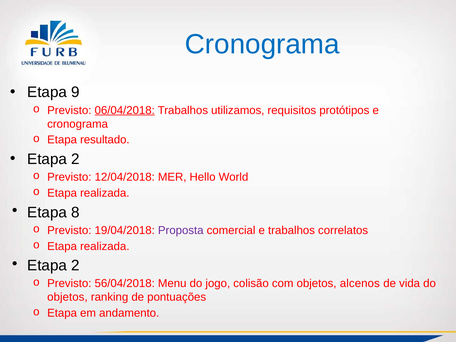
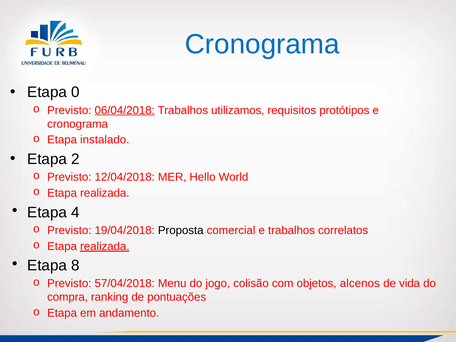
9: 9 -> 0 (75, 92)
resultado: resultado -> instalado (105, 140)
8: 8 -> 4 (75, 212)
Proposta colour: purple -> black (181, 230)
realizada underline: none -> present (105, 246)
2: 2 -> 8 (75, 266)
56/04/2018: 56/04/2018 -> 57/04/2018 (125, 284)
objetos: objetos -> compra (68, 297)
